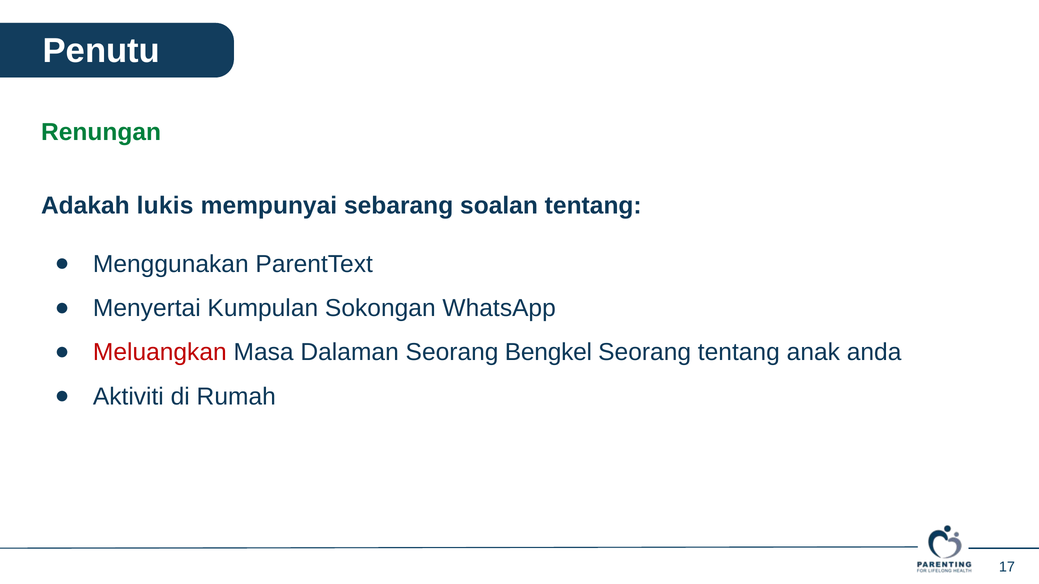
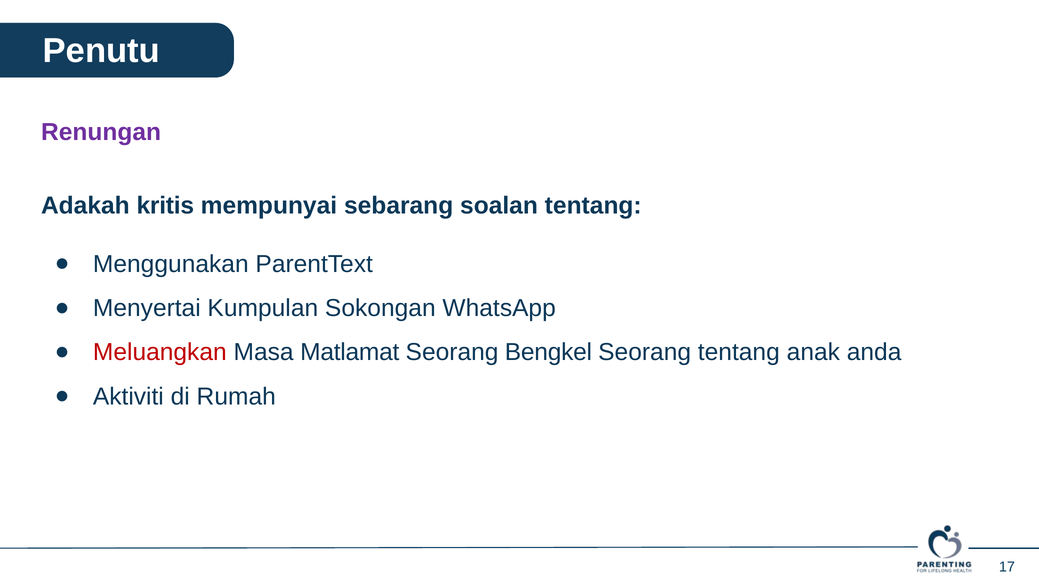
Renungan colour: green -> purple (101, 132)
lukis: lukis -> kritis (165, 206)
Dalaman: Dalaman -> Matlamat (350, 353)
